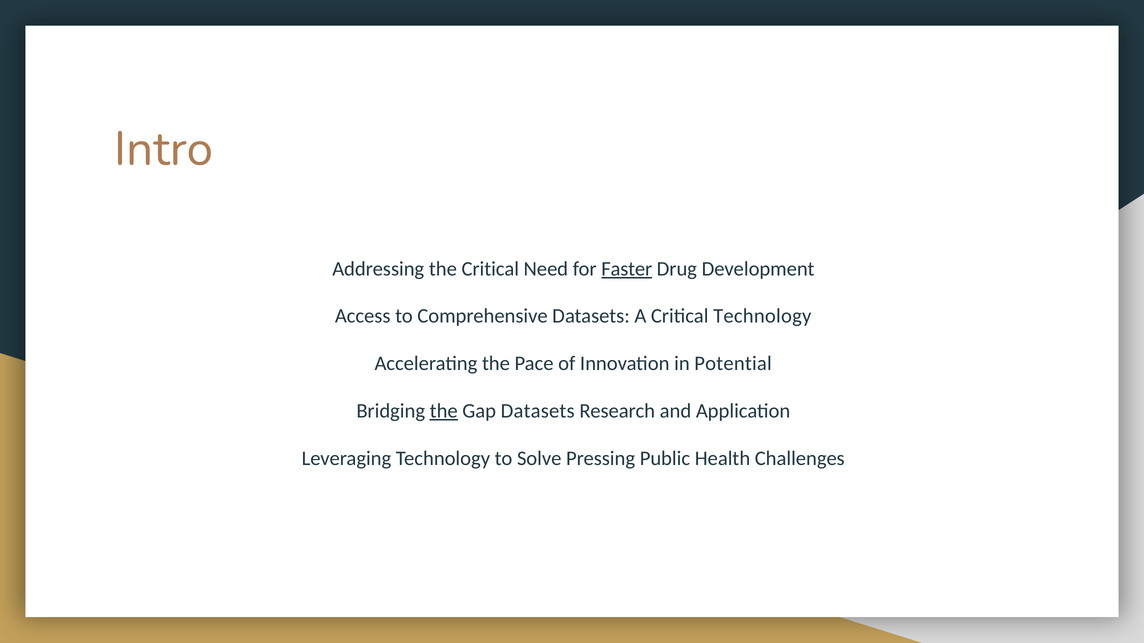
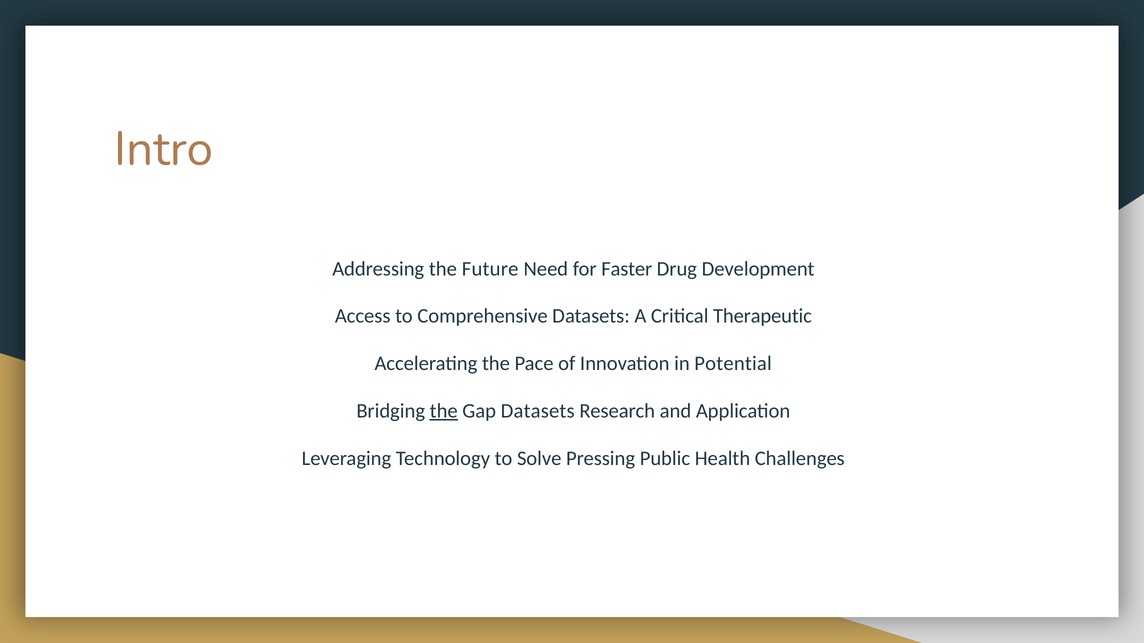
the Critical: Critical -> Future (490, 269)
Faster underline: present -> none (627, 269)
Critical Technology: Technology -> Therapeutic (762, 316)
